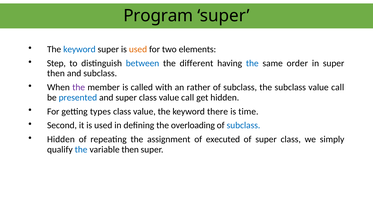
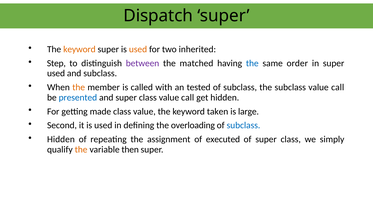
Program: Program -> Dispatch (158, 16)
keyword colour: blue -> orange (79, 49)
elements: elements -> inherited (197, 49)
between colour: blue -> purple (143, 63)
different: different -> matched (196, 63)
then: then -> used (56, 73)
the colour: purple -> orange (79, 87)
rather: rather -> tested (199, 87)
types: types -> made (100, 111)
there: there -> taken (218, 111)
time: time -> large (248, 111)
the colour: blue -> orange (81, 149)
